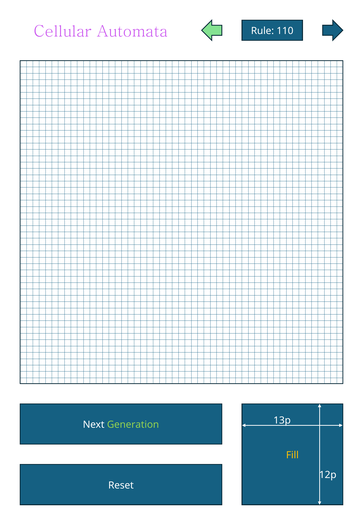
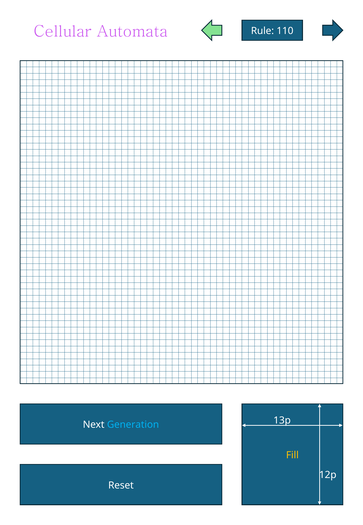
Generation colour: light green -> light blue (133, 424)
